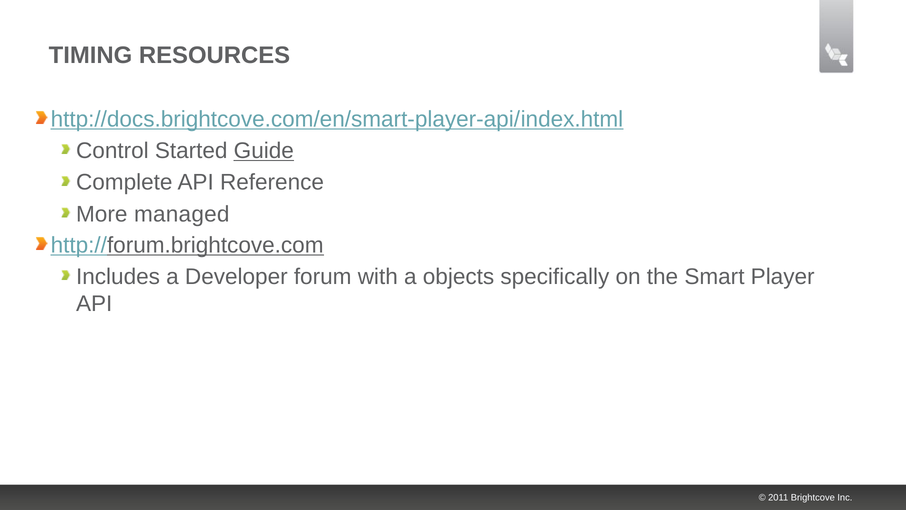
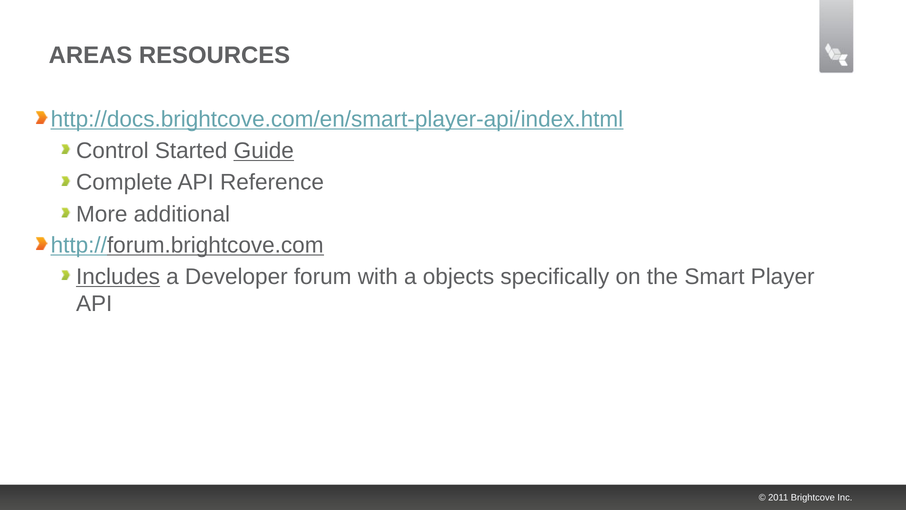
TIMING: TIMING -> AREAS (90, 55)
managed: managed -> additional (182, 214)
Includes underline: none -> present (118, 277)
